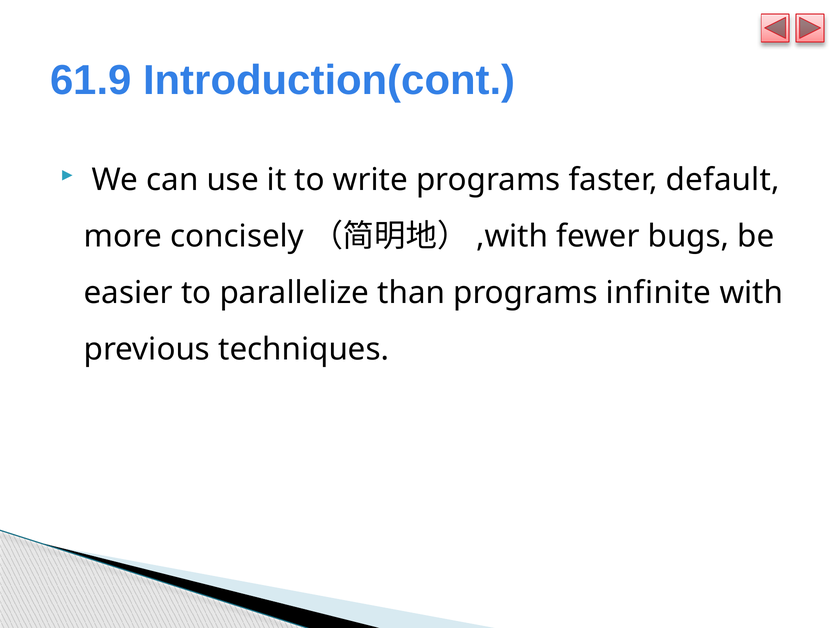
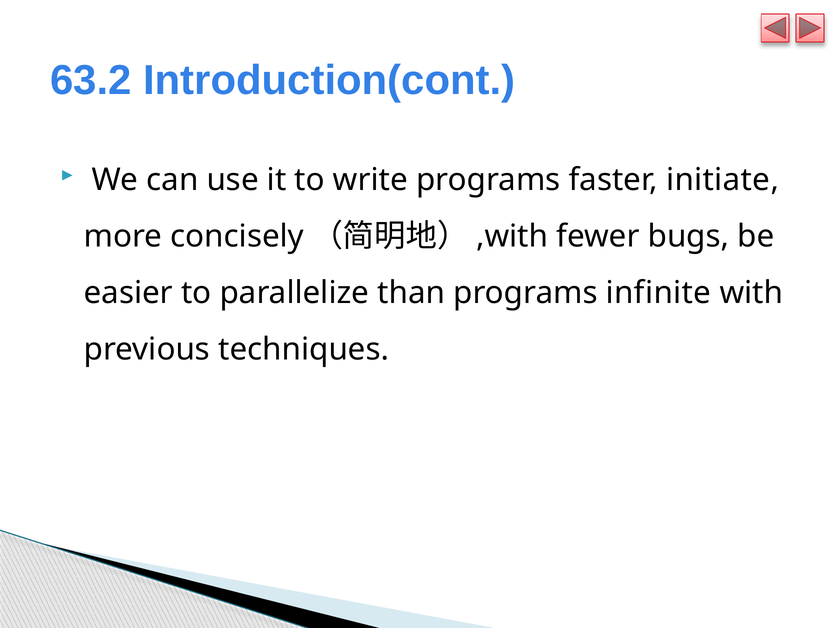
61.9: 61.9 -> 63.2 (91, 80)
default: default -> initiate (723, 180)
